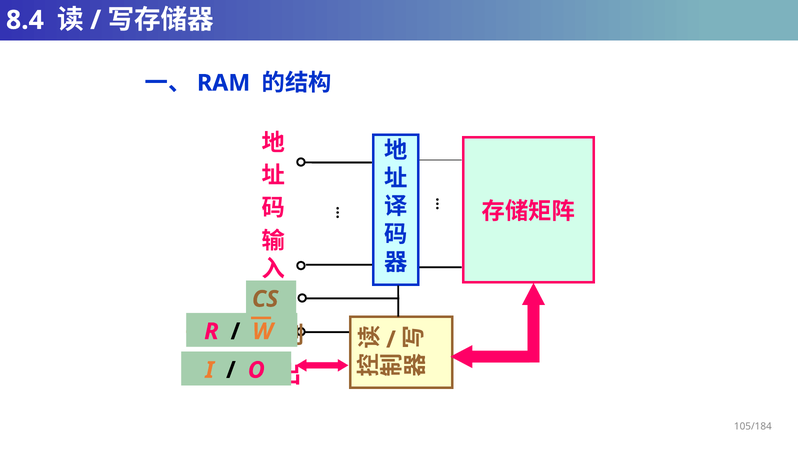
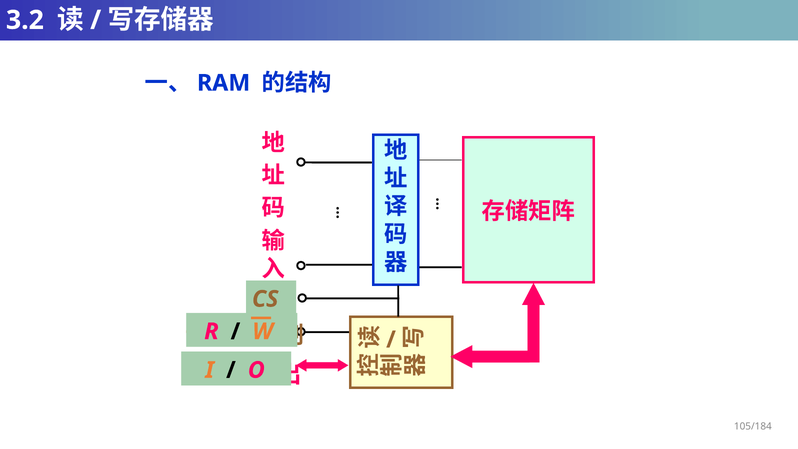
8.4: 8.4 -> 3.2 (25, 20)
